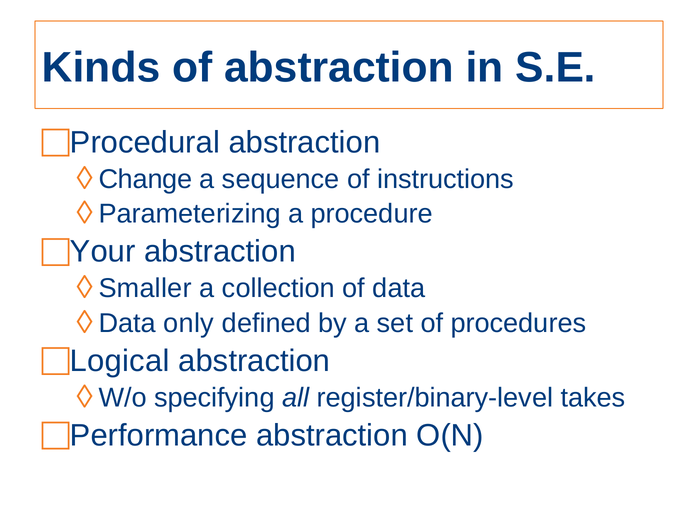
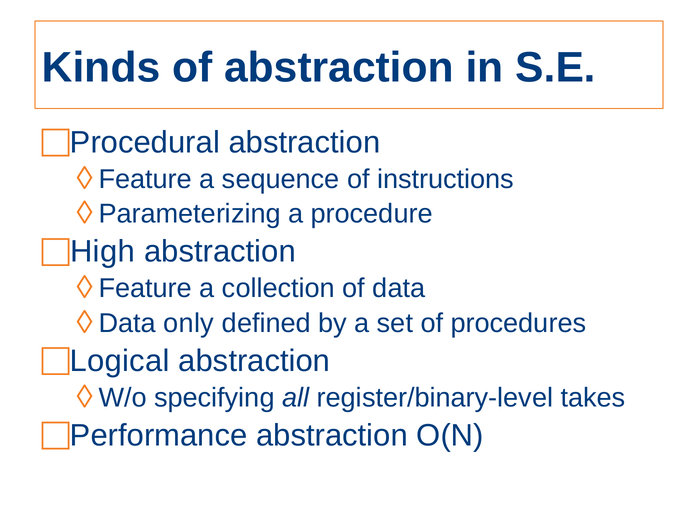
Change: Change -> Feature (145, 179)
Your: Your -> High (102, 251)
Smaller: Smaller -> Feature (145, 288)
